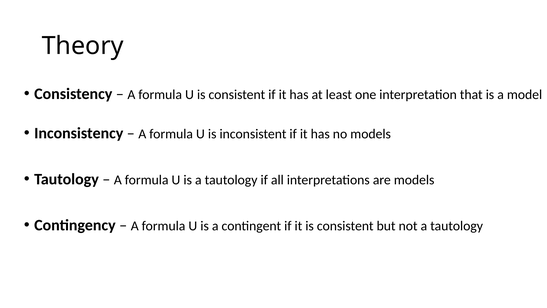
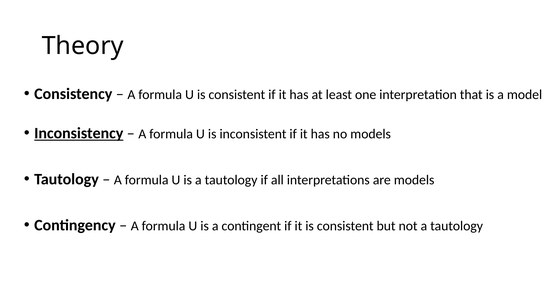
Inconsistency underline: none -> present (79, 133)
